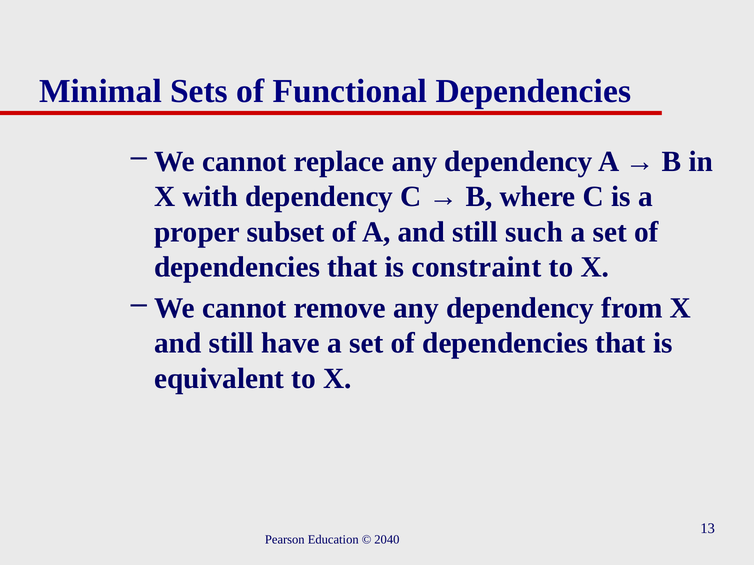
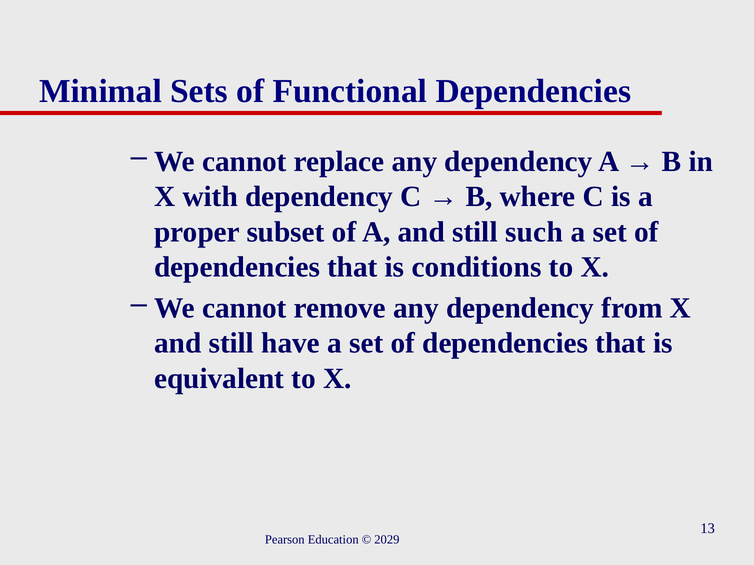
constraint: constraint -> conditions (477, 267)
2040: 2040 -> 2029 (387, 540)
